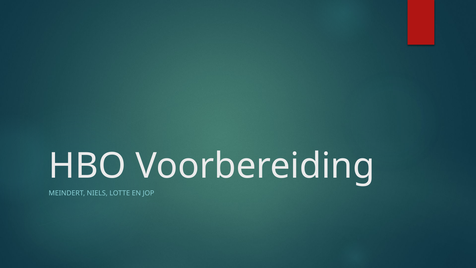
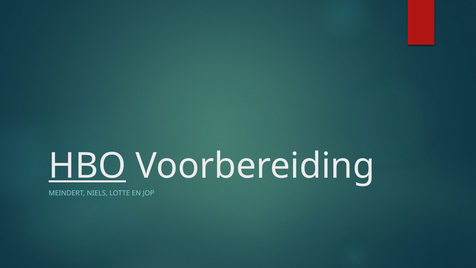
HBO underline: none -> present (87, 166)
